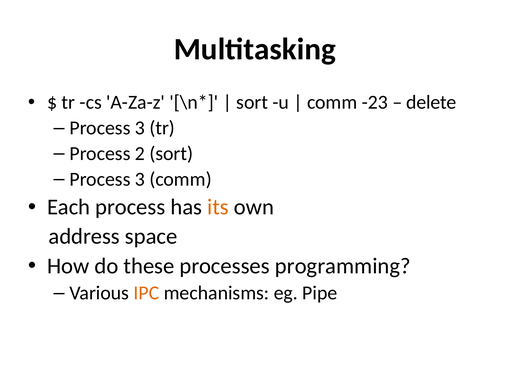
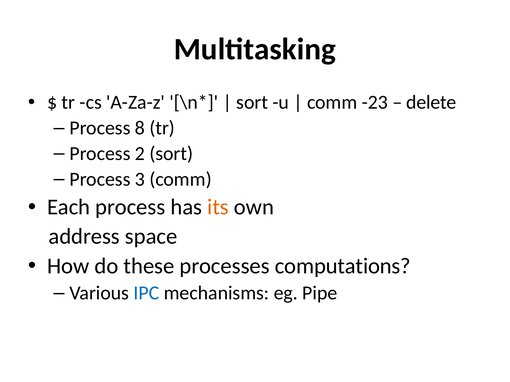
3: 3 -> 8 (140, 128)
programming: programming -> computations (343, 266)
IPC colour: orange -> blue (146, 293)
